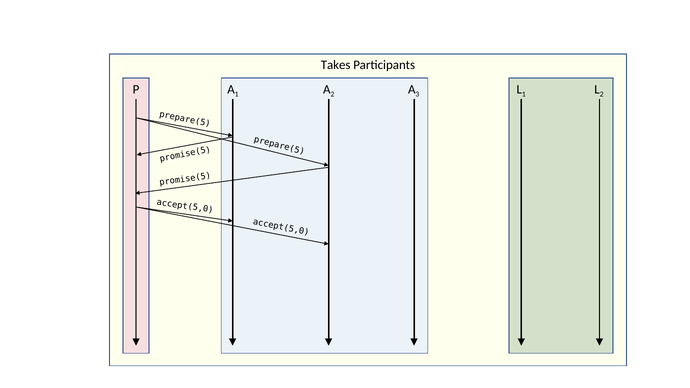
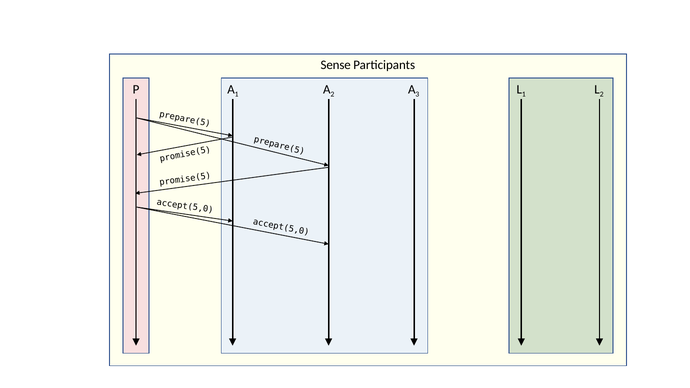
Takes: Takes -> Sense (336, 65)
